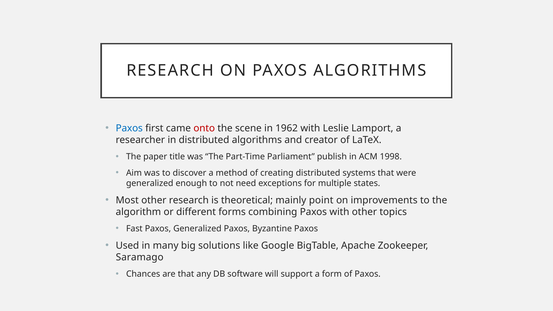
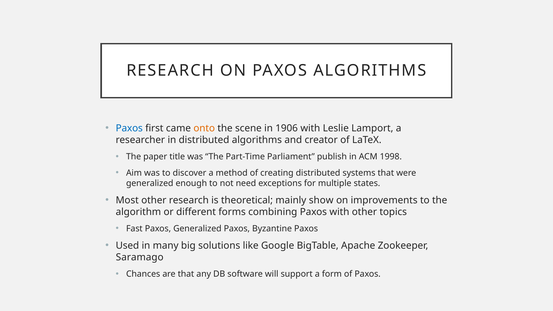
onto colour: red -> orange (204, 128)
1962: 1962 -> 1906 (287, 128)
point: point -> show (321, 200)
